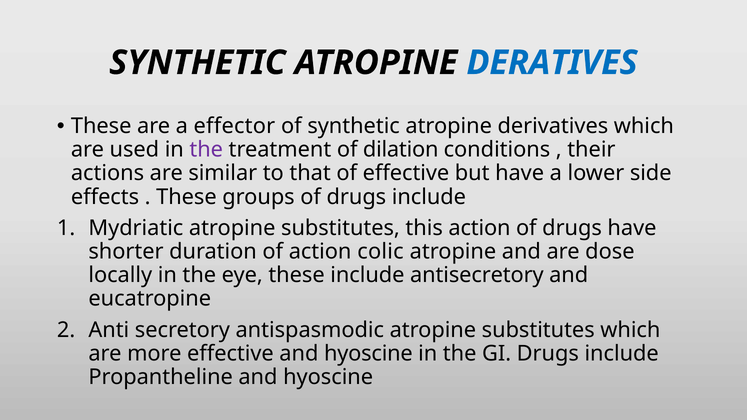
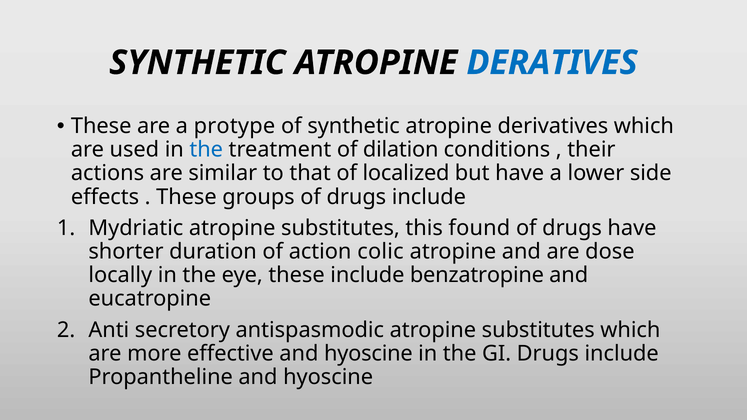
effector: effector -> protype (234, 126)
the colour: purple -> blue (206, 150)
of effective: effective -> localized (406, 173)
this action: action -> found (479, 228)
antisecretory: antisecretory -> benzatropine (477, 275)
